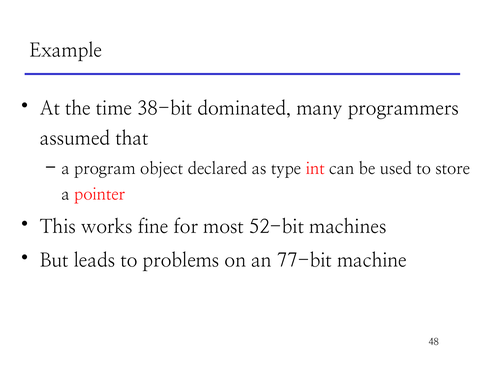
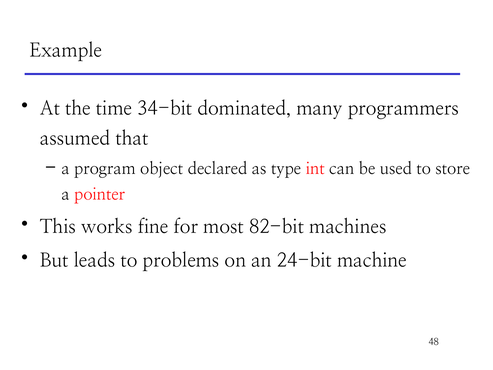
38-bit: 38-bit -> 34-bit (165, 108)
52-bit: 52-bit -> 82-bit (277, 227)
77-bit: 77-bit -> 24-bit (304, 260)
